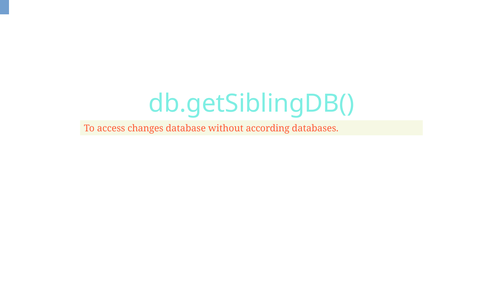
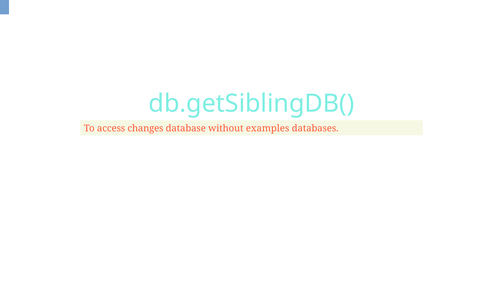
according: according -> examples (268, 128)
